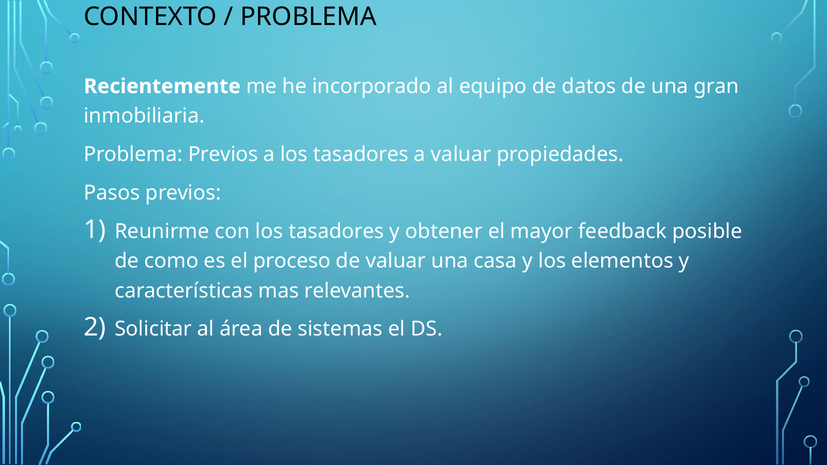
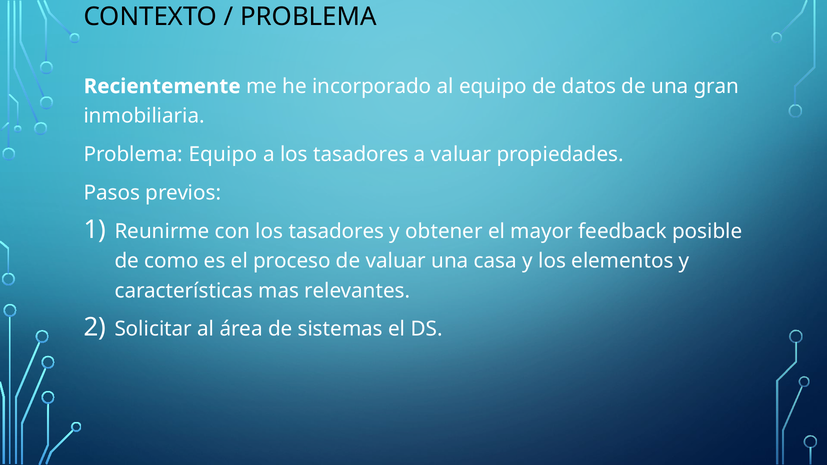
Problema Previos: Previos -> Equipo (223, 155)
